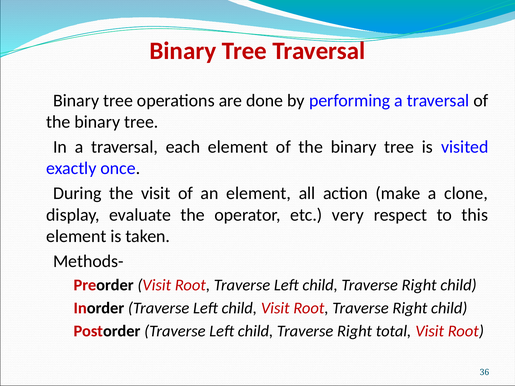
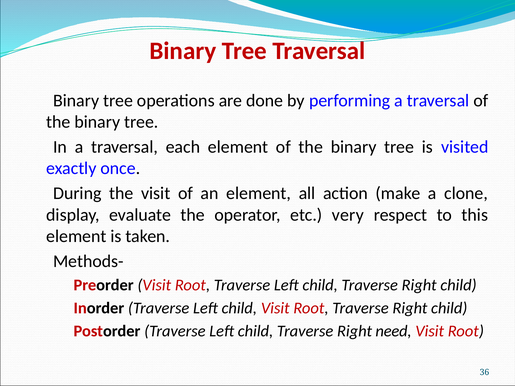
total: total -> need (394, 331)
